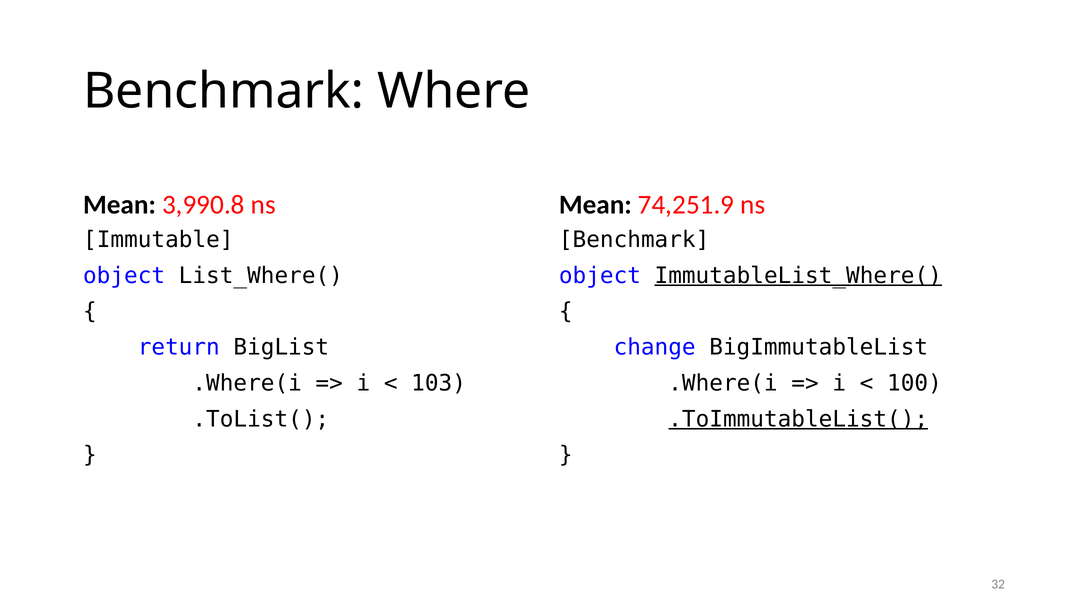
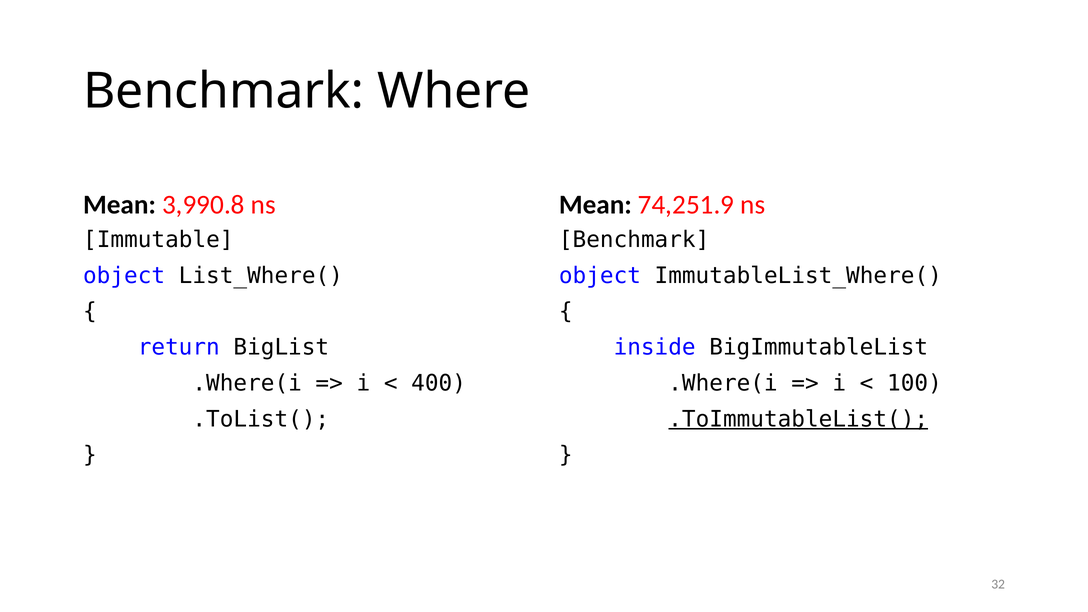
ImmutableList_Where( underline: present -> none (798, 276)
change: change -> inside (655, 347)
103: 103 -> 400 (439, 383)
